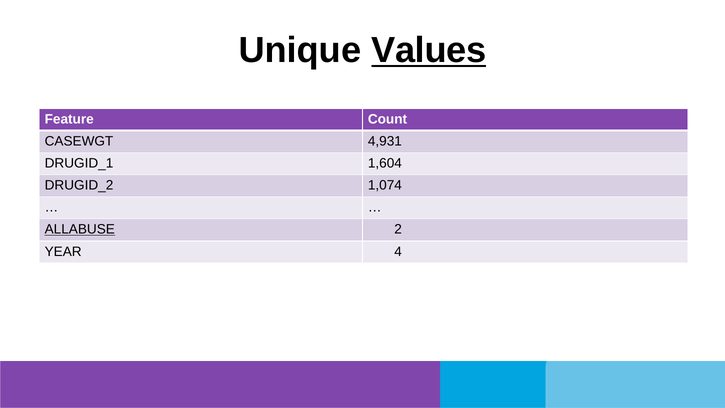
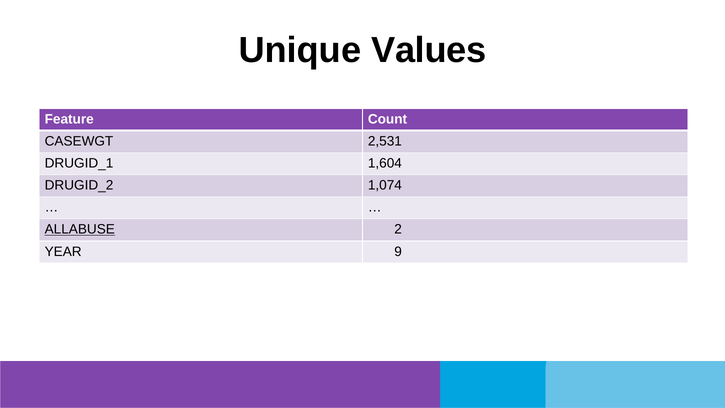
Values underline: present -> none (429, 50)
4,931: 4,931 -> 2,531 (385, 141)
4: 4 -> 9 (398, 251)
